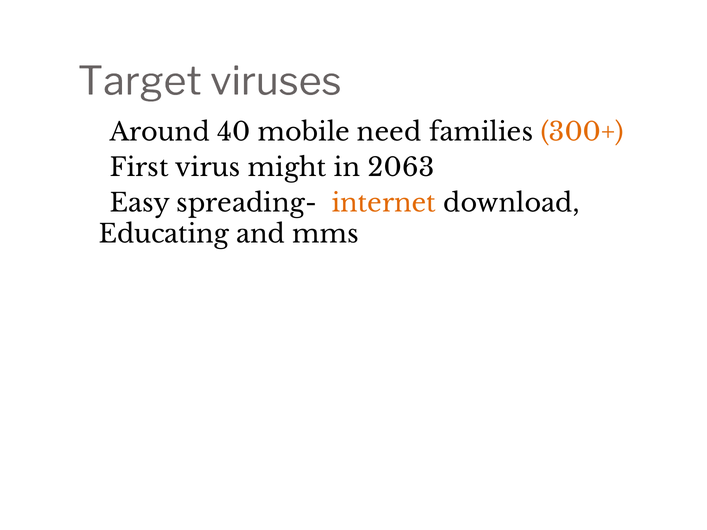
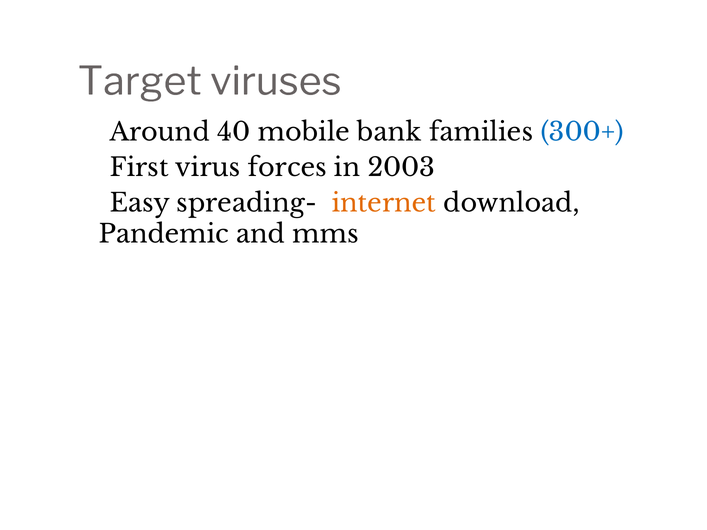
need: need -> bank (389, 133)
300+ colour: orange -> blue (582, 133)
might: might -> forces (287, 168)
2063: 2063 -> 2003 (401, 168)
Educating: Educating -> Pandemic (164, 234)
